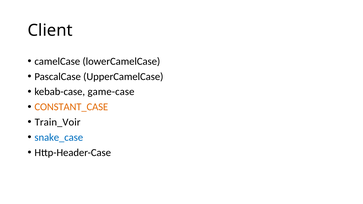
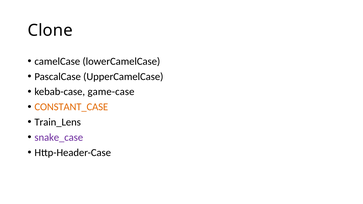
Client: Client -> Clone (50, 30)
Train_Voir: Train_Voir -> Train_Lens (58, 122)
snake_case colour: blue -> purple (59, 137)
